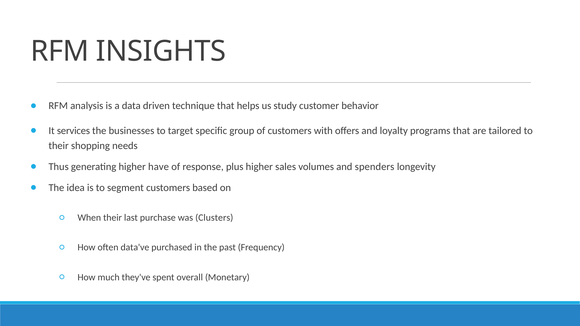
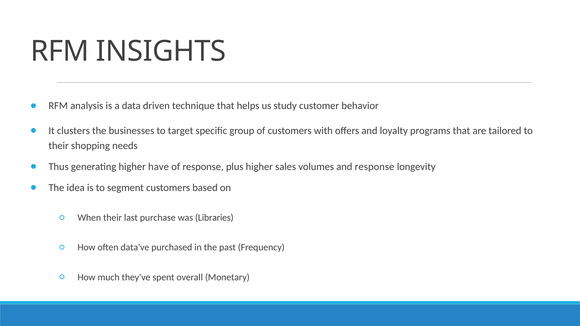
services: services -> clusters (73, 131)
and spenders: spenders -> response (375, 167)
Clusters: Clusters -> Libraries (214, 218)
